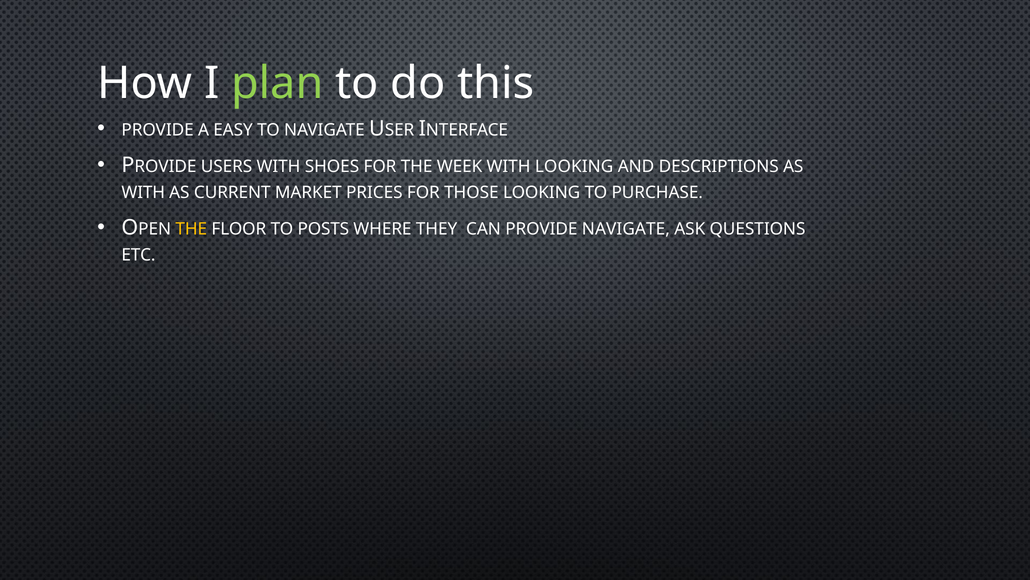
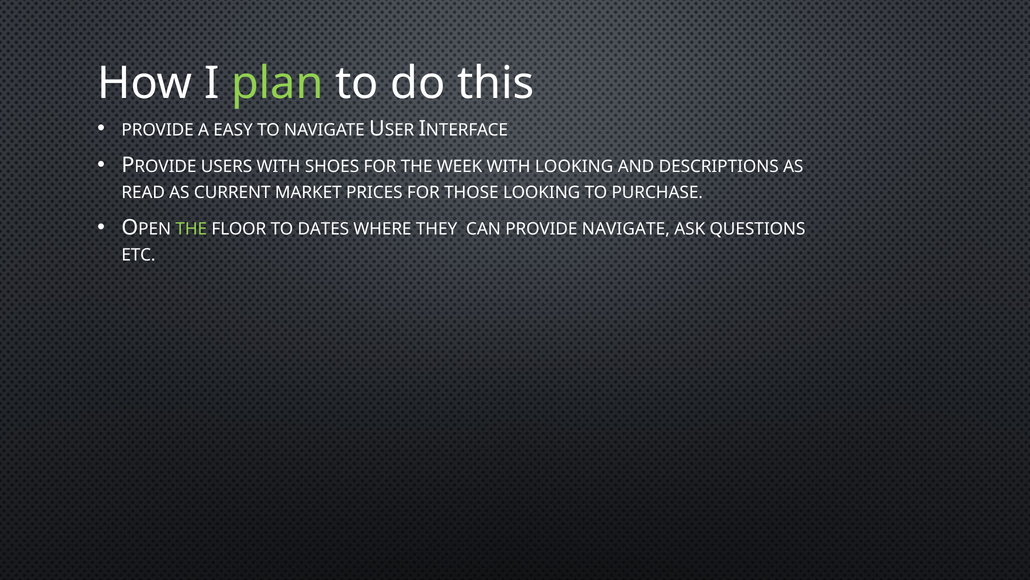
WITH: WITH -> READ (143, 192)
THE colour: yellow -> light green (191, 229)
POSTS: POSTS -> DATES (323, 229)
